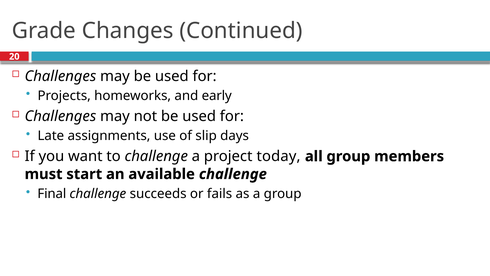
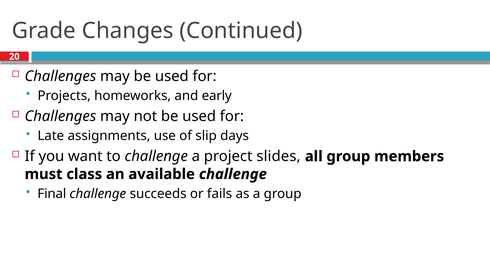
today: today -> slides (279, 156)
start: start -> class (84, 174)
